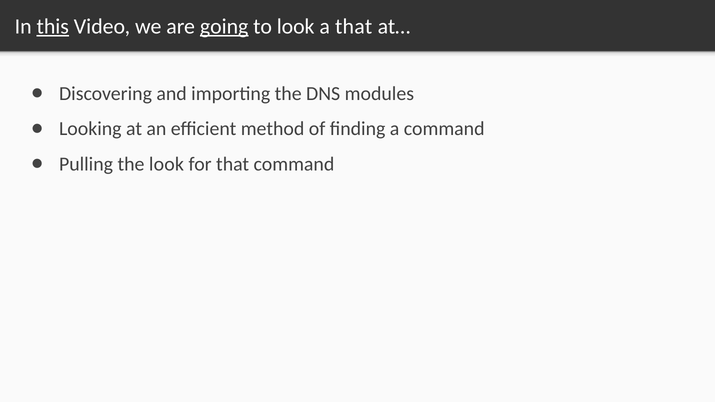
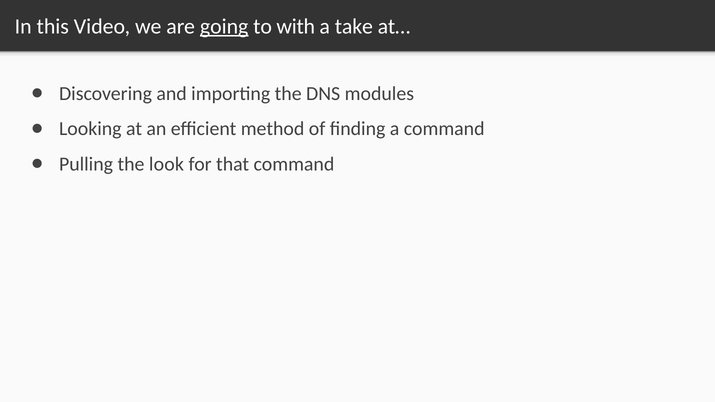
this underline: present -> none (53, 26)
to look: look -> with (296, 26)
a that: that -> take (354, 26)
